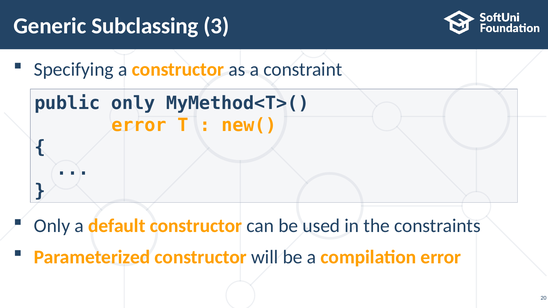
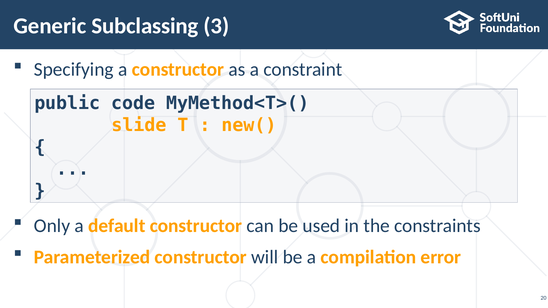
public only: only -> code (133, 103)
error: error -> slide (139, 125)
